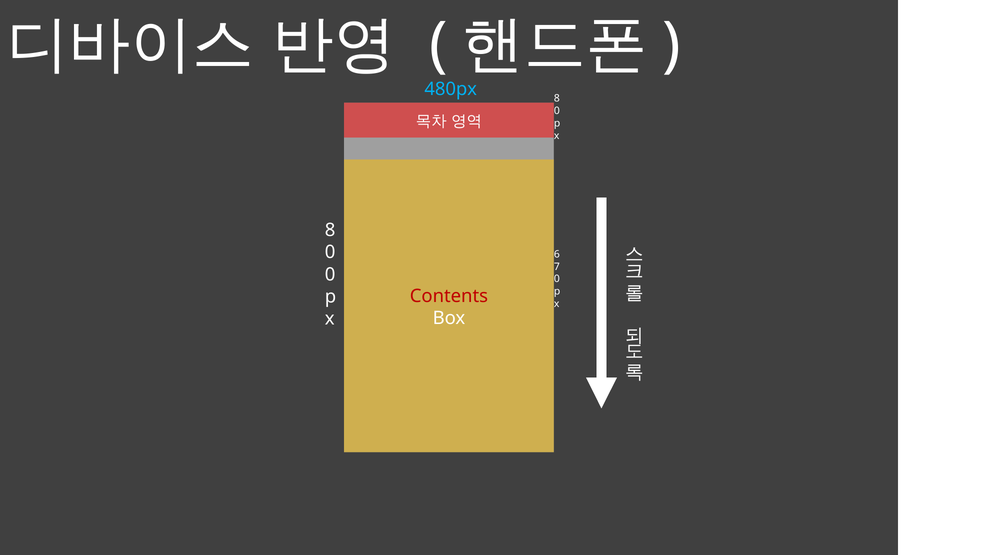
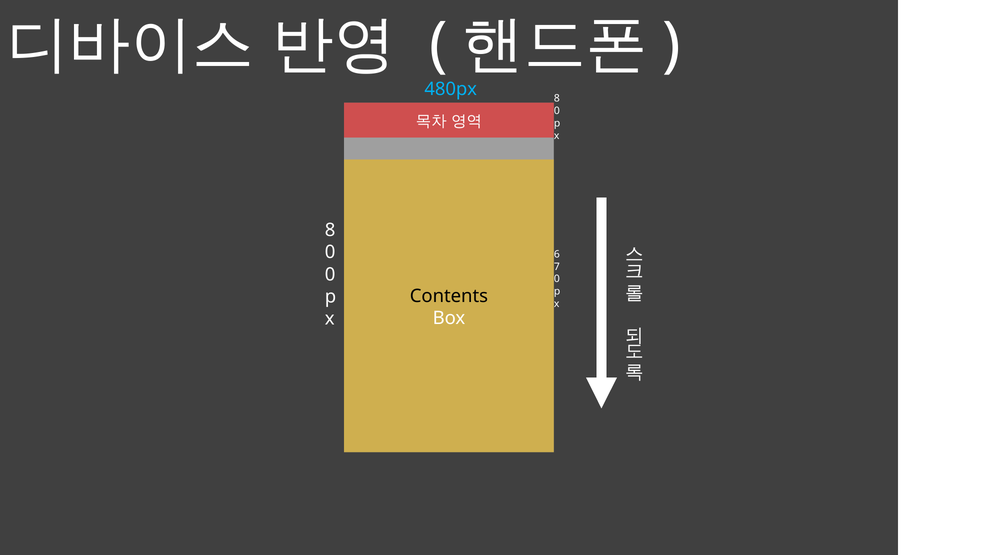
Contents colour: red -> black (449, 296)
